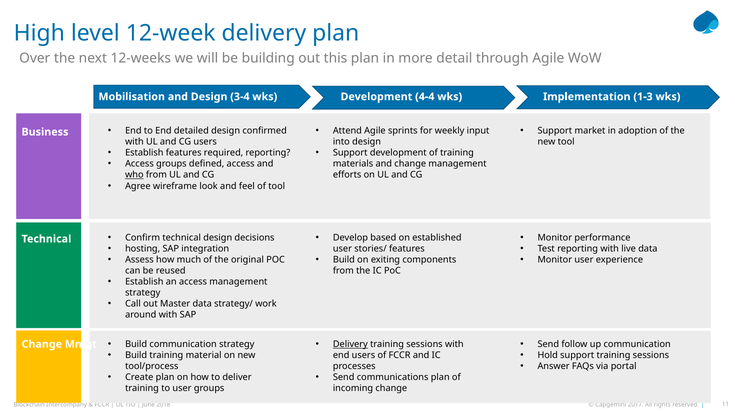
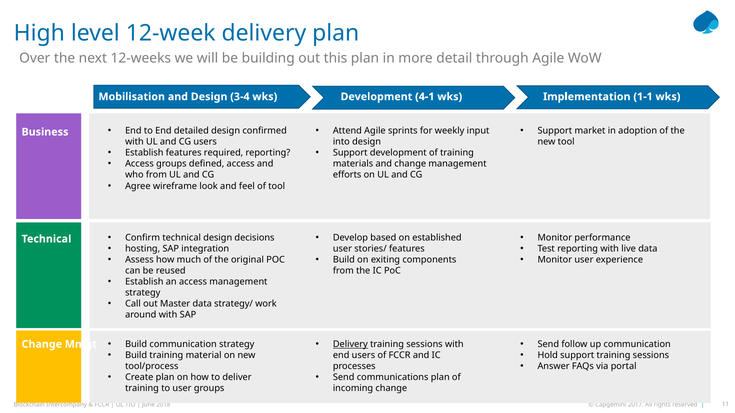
4-4: 4-4 -> 4-1 (425, 97)
1-3: 1-3 -> 1-1 (643, 97)
who underline: present -> none (134, 175)
